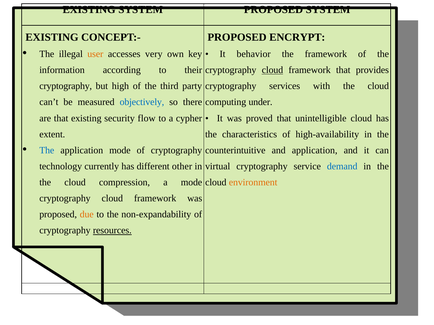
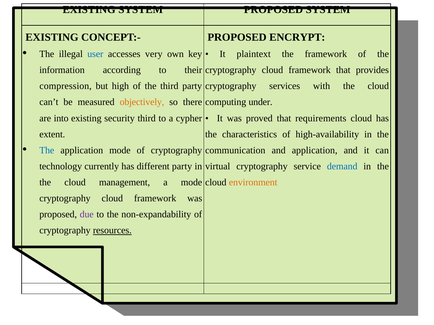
user colour: orange -> blue (95, 54)
behavior: behavior -> plaintext (254, 54)
cloud underline: present -> none (272, 70)
cryptography: cryptography -> compression (66, 86)
objectively colour: blue -> orange (142, 102)
are that: that -> into (61, 118)
security flow: flow -> third (147, 118)
unintelligible: unintelligible -> requirements (321, 118)
counterintuitive: counterintuitive -> communication (235, 150)
different other: other -> party (182, 167)
compression: compression -> management (125, 183)
due colour: orange -> purple (87, 215)
